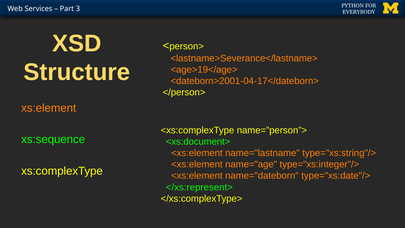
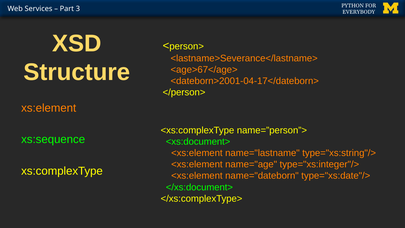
<age>19</age>: <age>19</age> -> <age>67</age> (204, 70)
</xs:represent>: </xs:represent> -> </xs:document> (199, 187)
